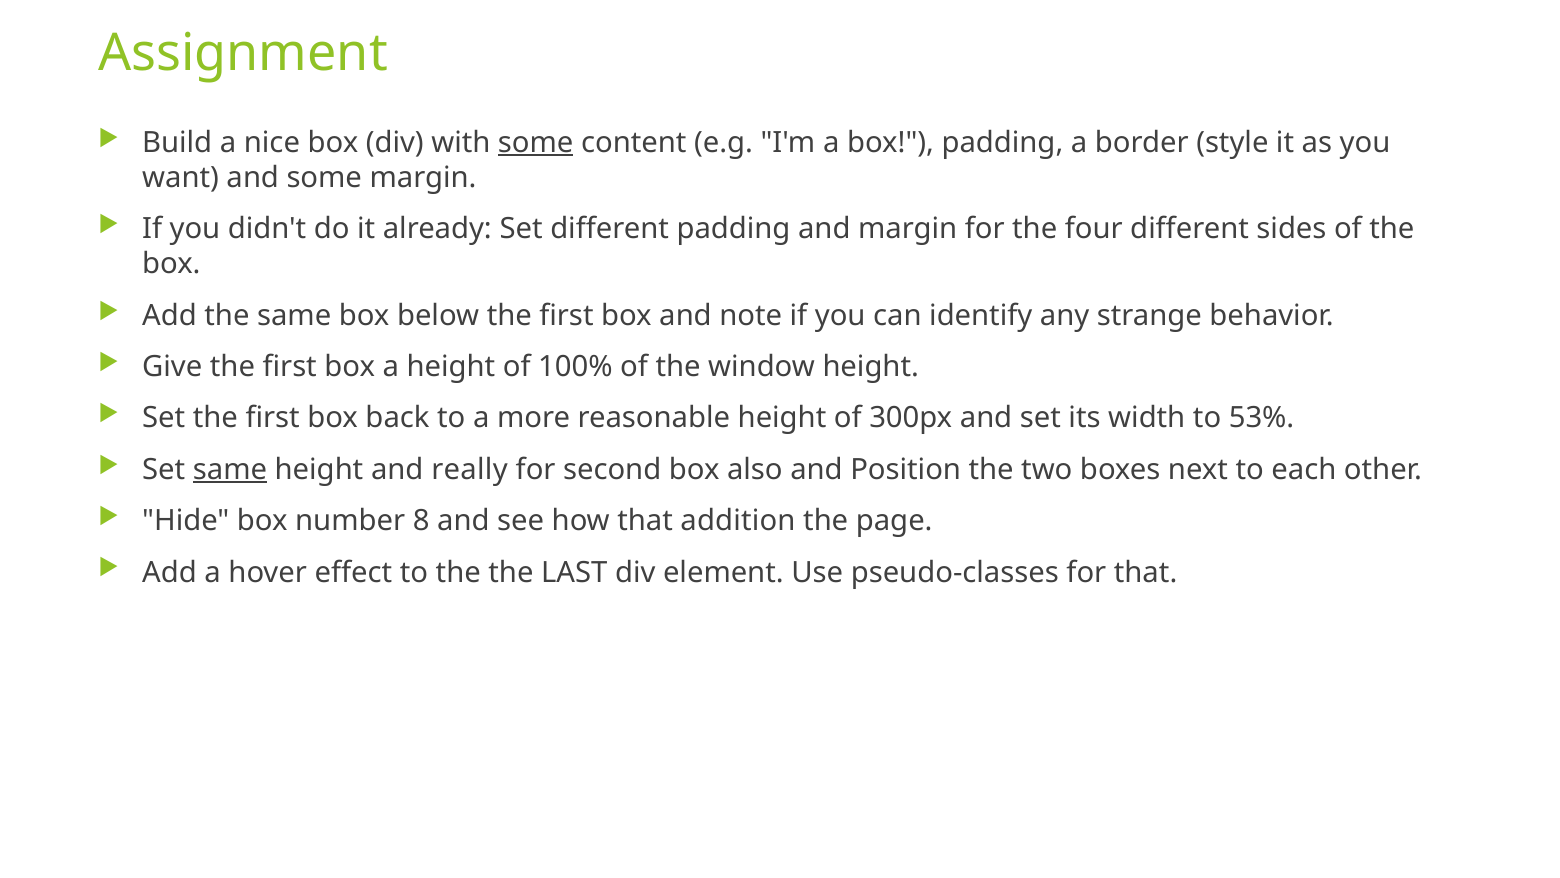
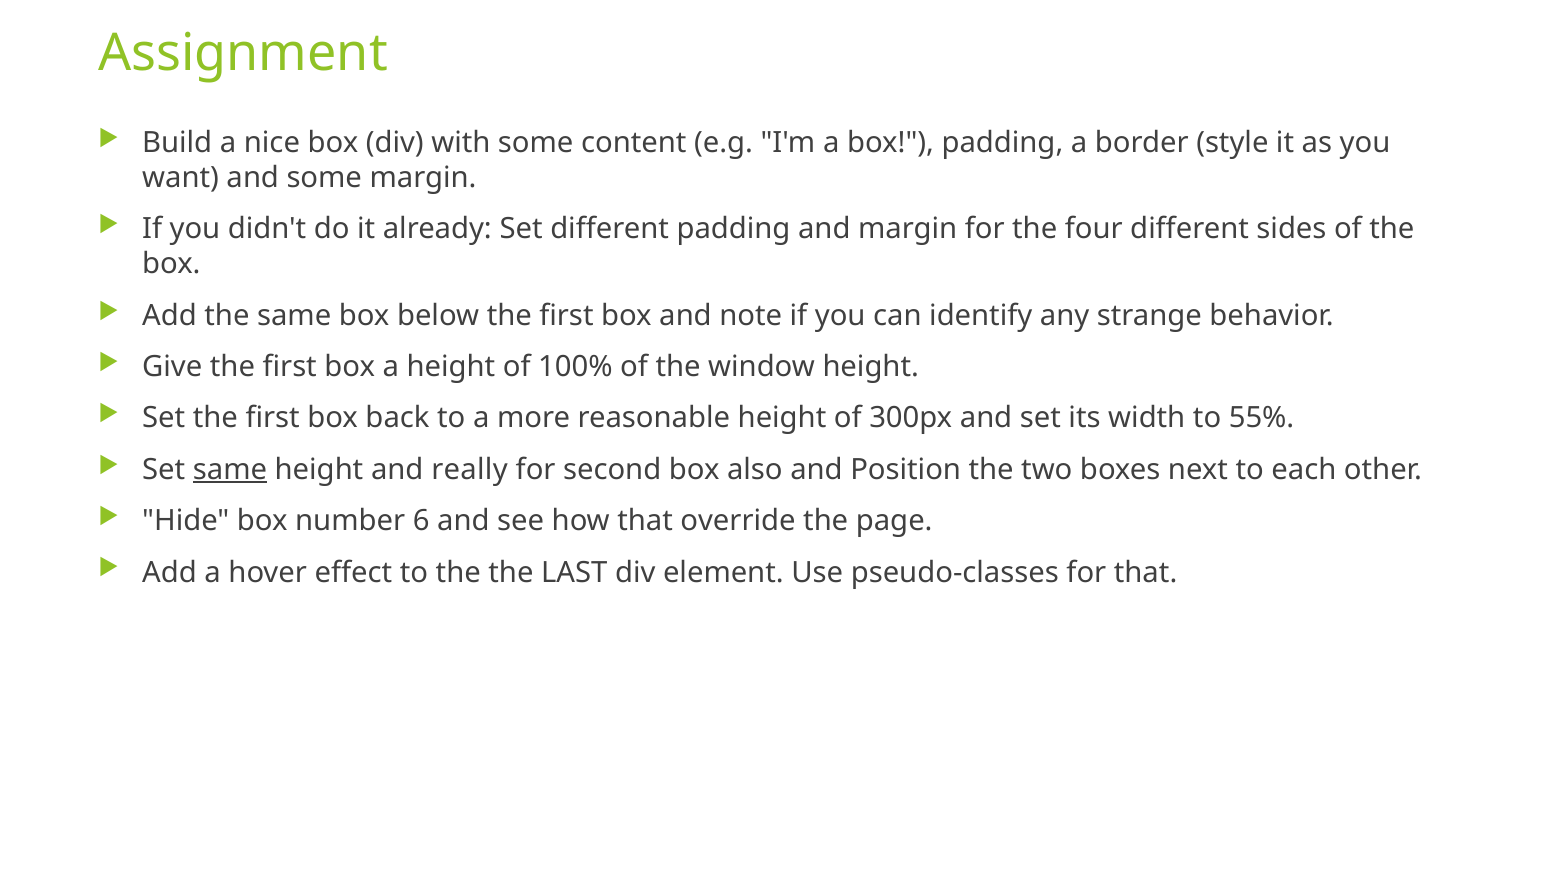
some underline: present -> none (536, 142)
53%: 53% -> 55% (1262, 418)
8: 8 -> 6 (421, 521)
addition: addition -> override (738, 521)
